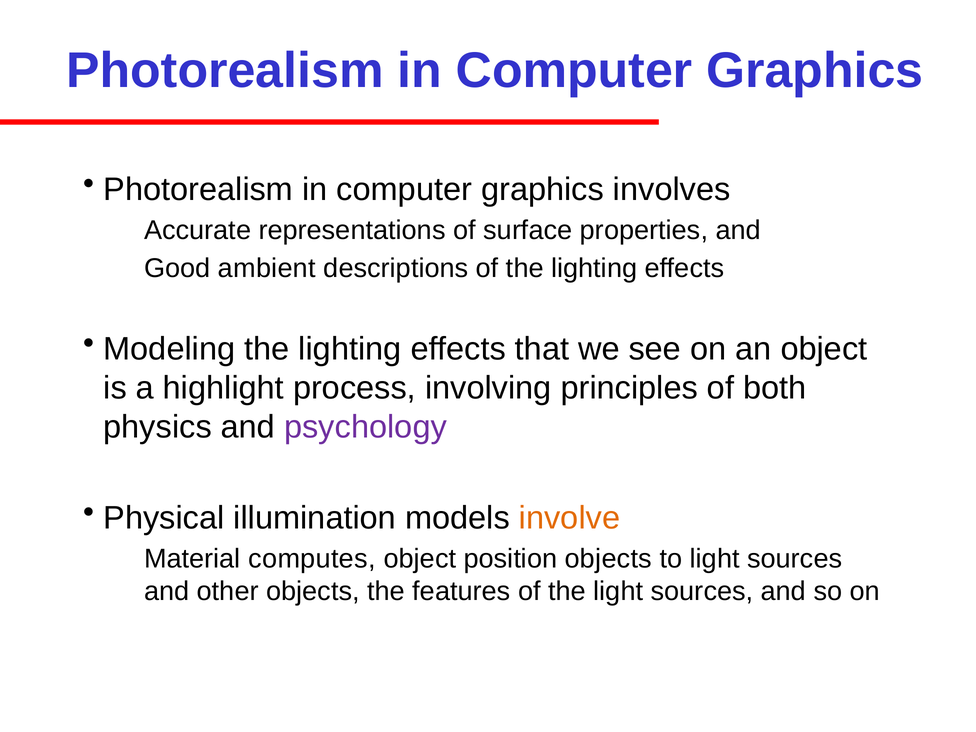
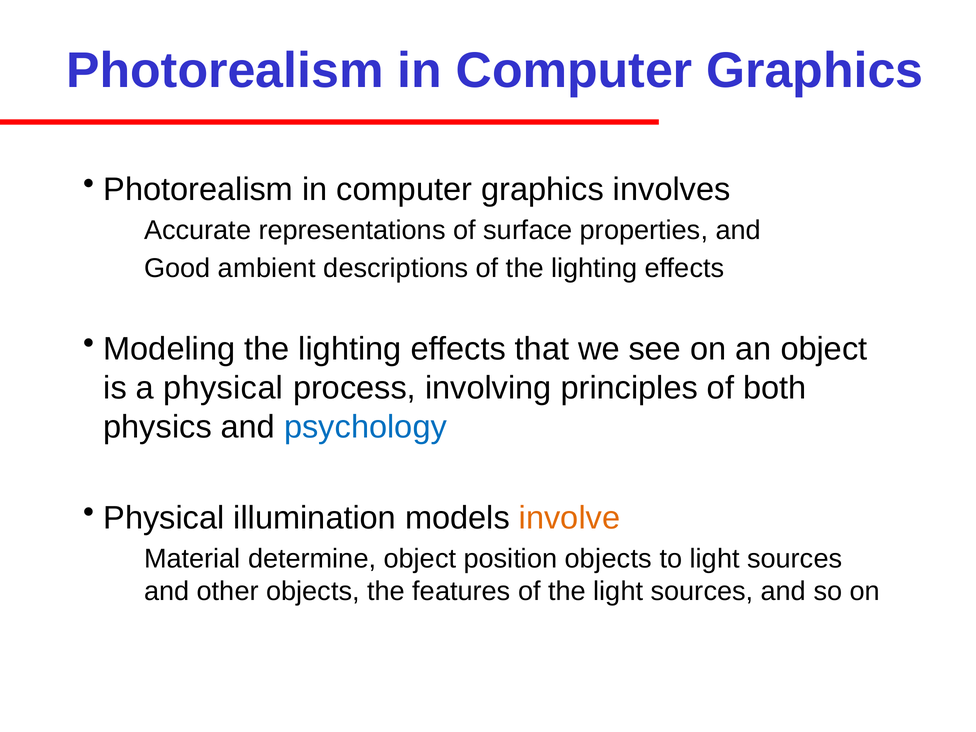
a highlight: highlight -> physical (223, 388)
psychology colour: purple -> blue (366, 427)
computes: computes -> determine (312, 559)
